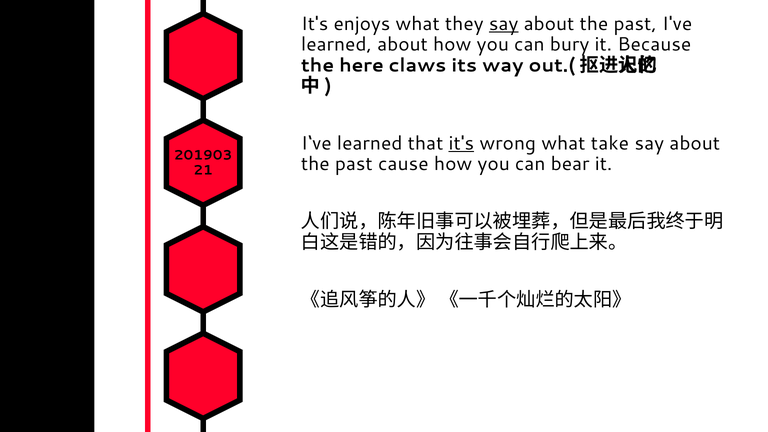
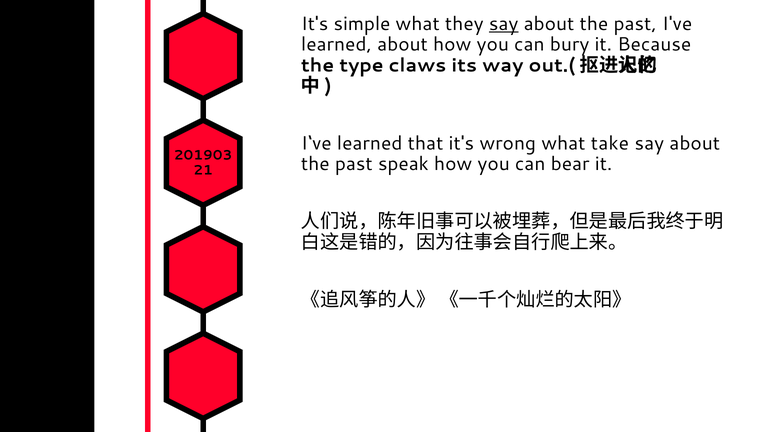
enjoys: enjoys -> simple (362, 24)
here: here -> type (361, 65)
it's underline: present -> none (461, 143)
cause: cause -> speak (403, 164)
